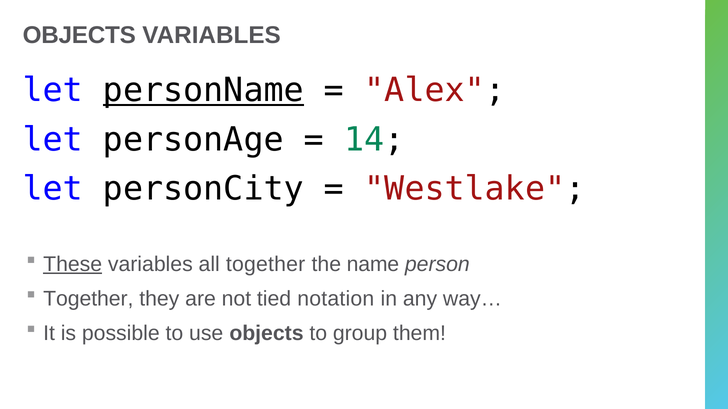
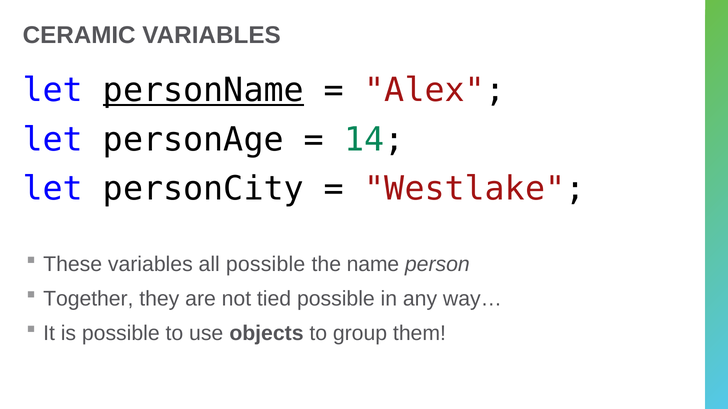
OBJECTS: OBJECTS -> CERAMIC (79, 35)
These underline: present -> none (73, 264)
all together: together -> possible (266, 264)
tied notation: notation -> possible (336, 299)
